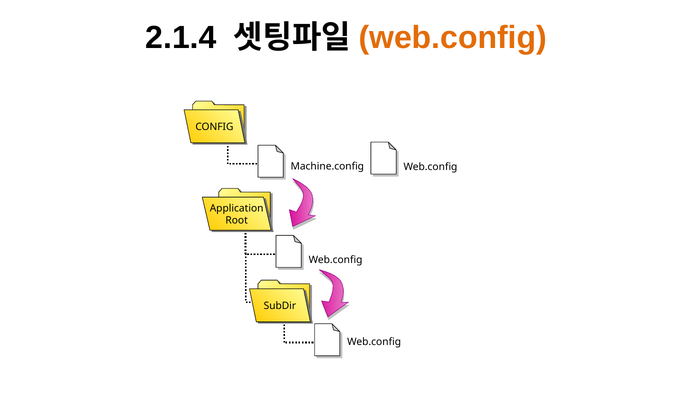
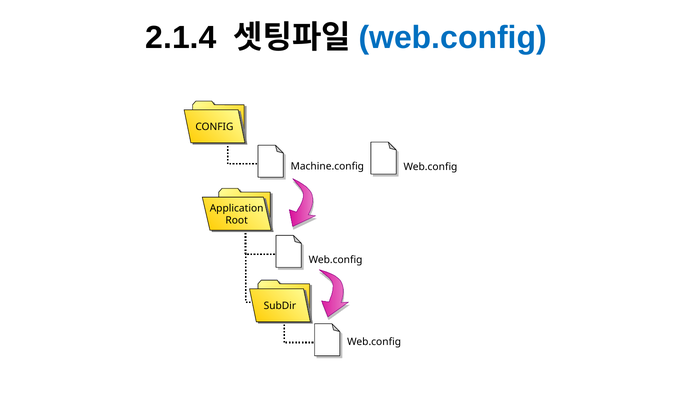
web.config colour: orange -> blue (453, 38)
